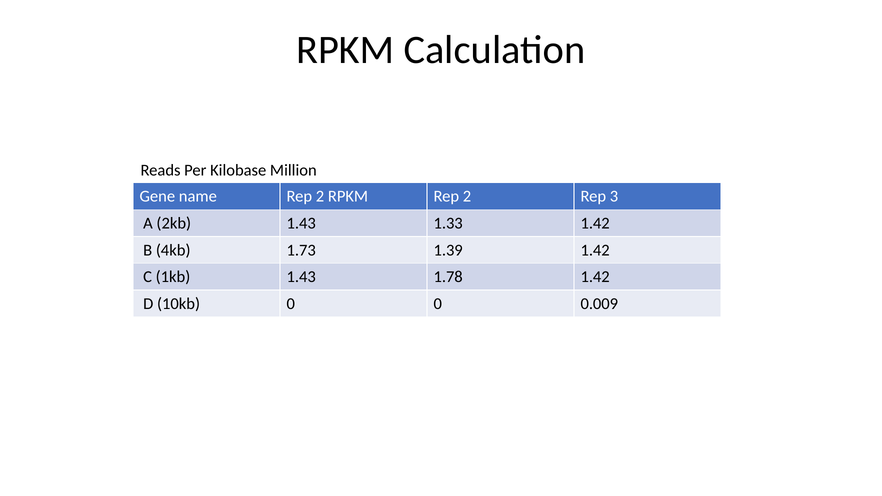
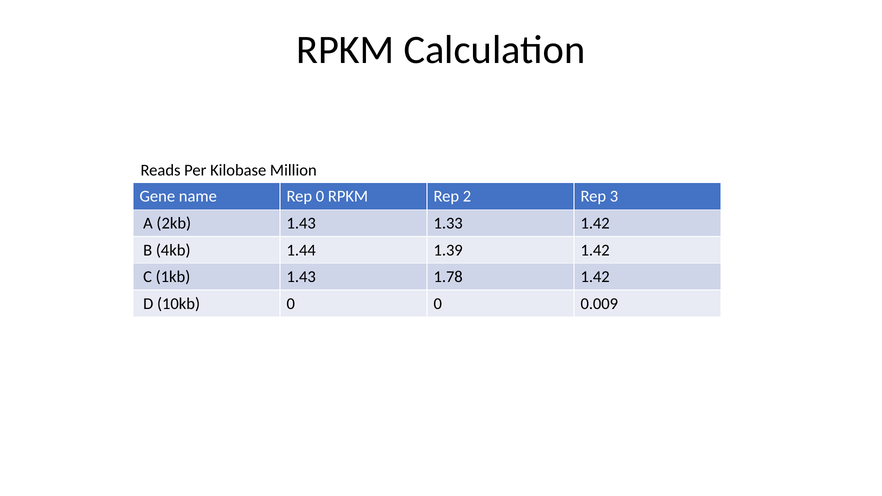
name Rep 2: 2 -> 0 (320, 196)
1.73: 1.73 -> 1.44 (301, 250)
